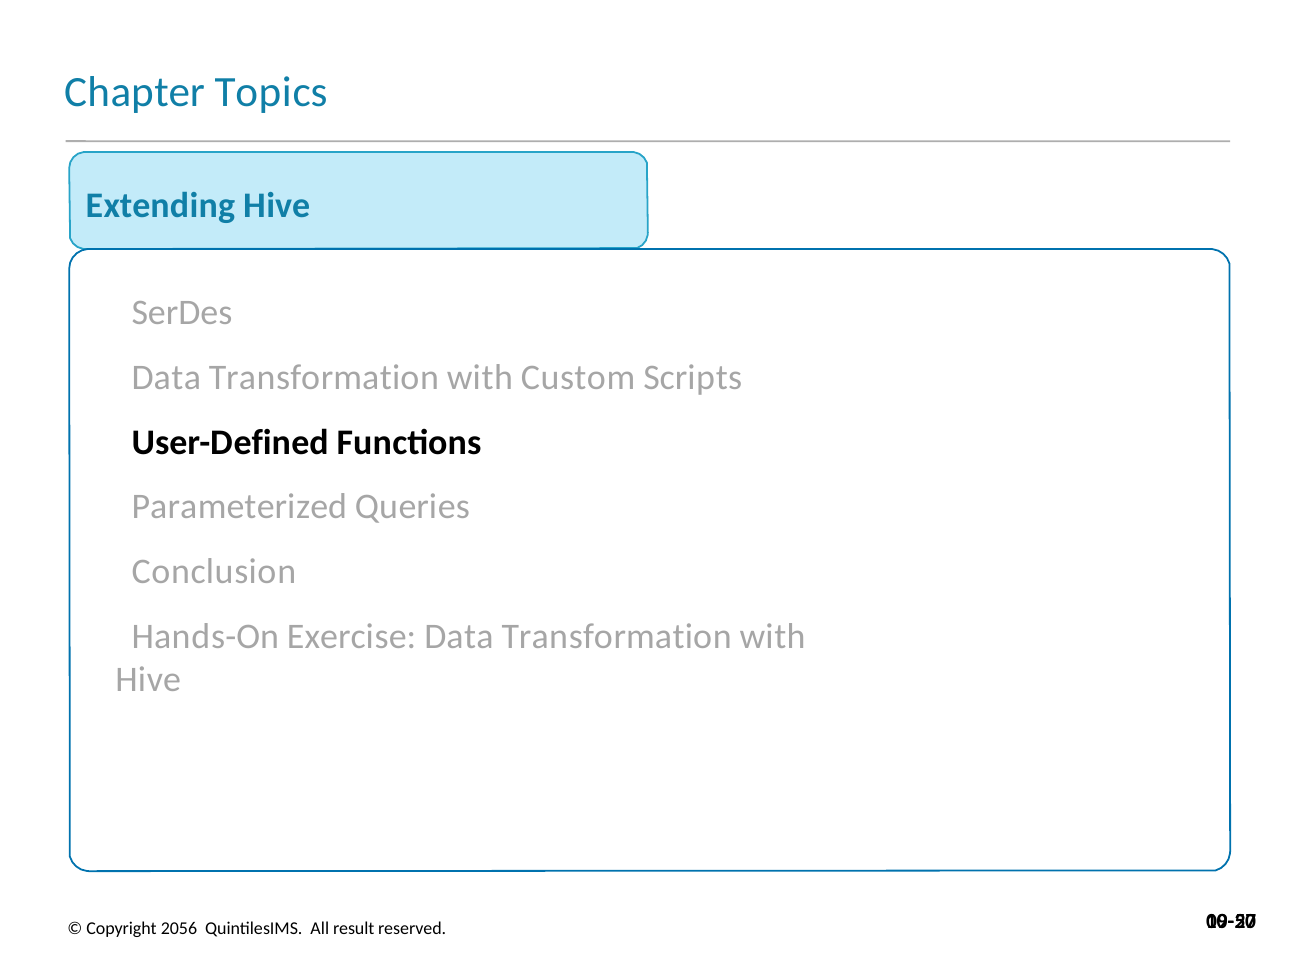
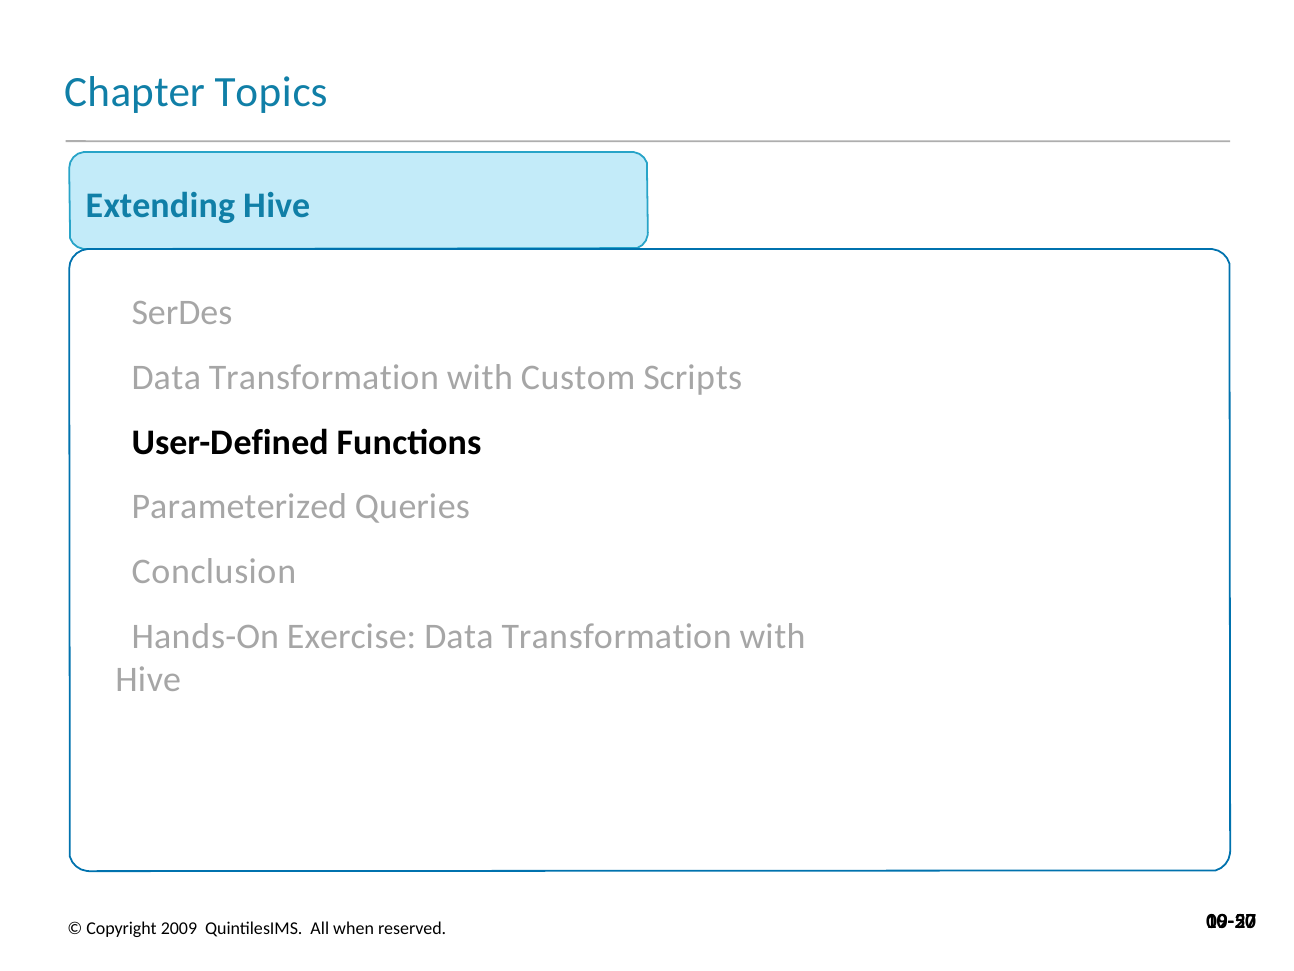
2056: 2056 -> 2009 (179, 928)
result: result -> when (354, 928)
